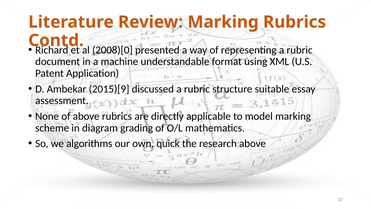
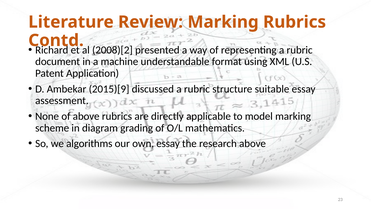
2008)[0: 2008)[0 -> 2008)[2 (112, 50)
own quick: quick -> essay (168, 143)
